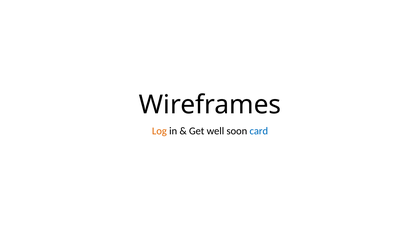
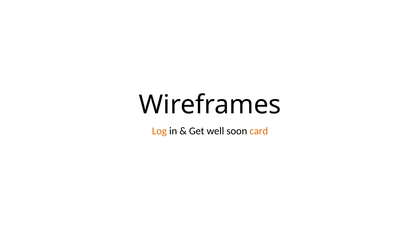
card colour: blue -> orange (259, 131)
